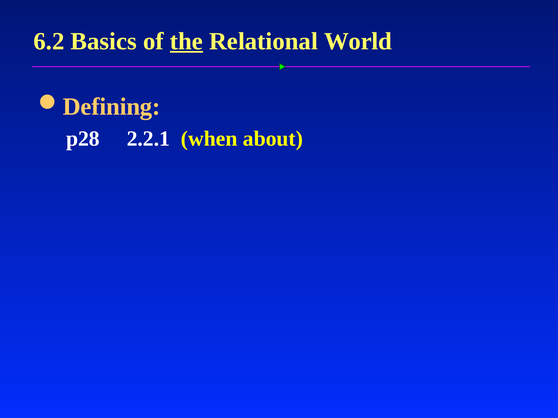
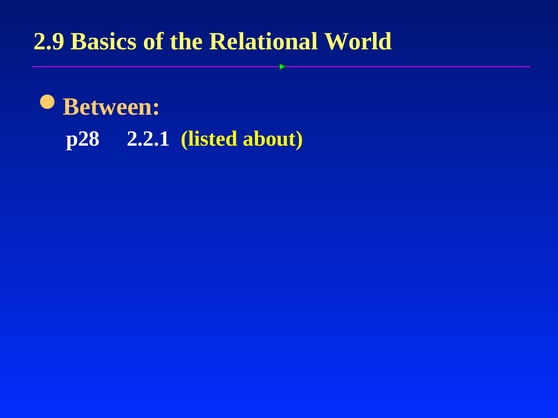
6.2: 6.2 -> 2.9 (49, 41)
the underline: present -> none (186, 41)
Defining: Defining -> Between (112, 107)
when: when -> listed (209, 139)
